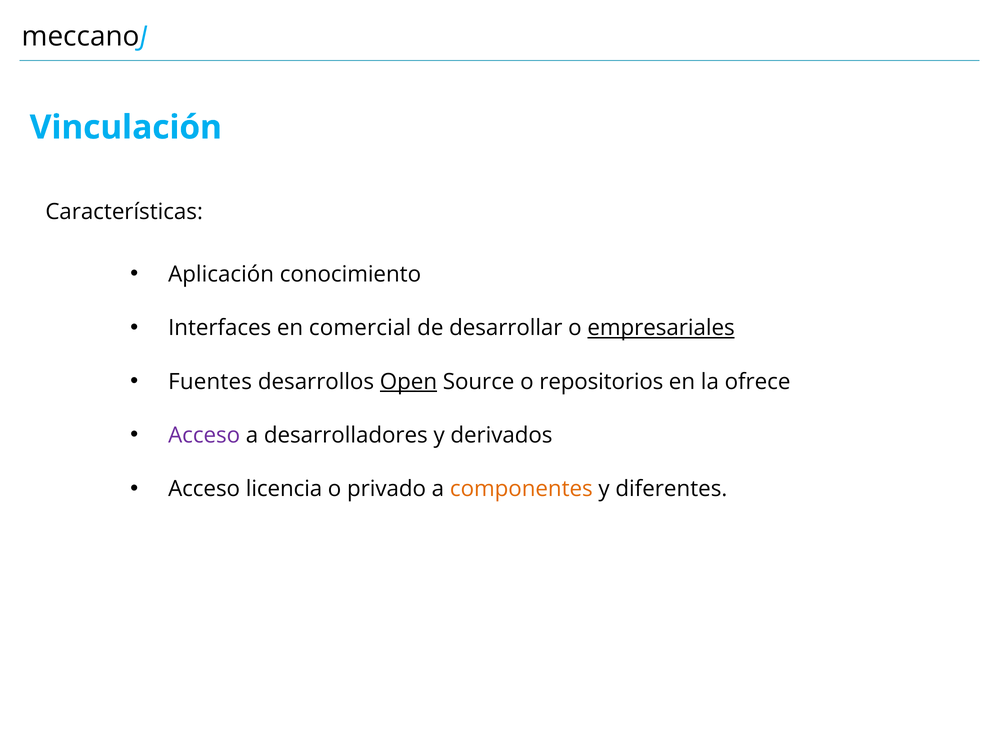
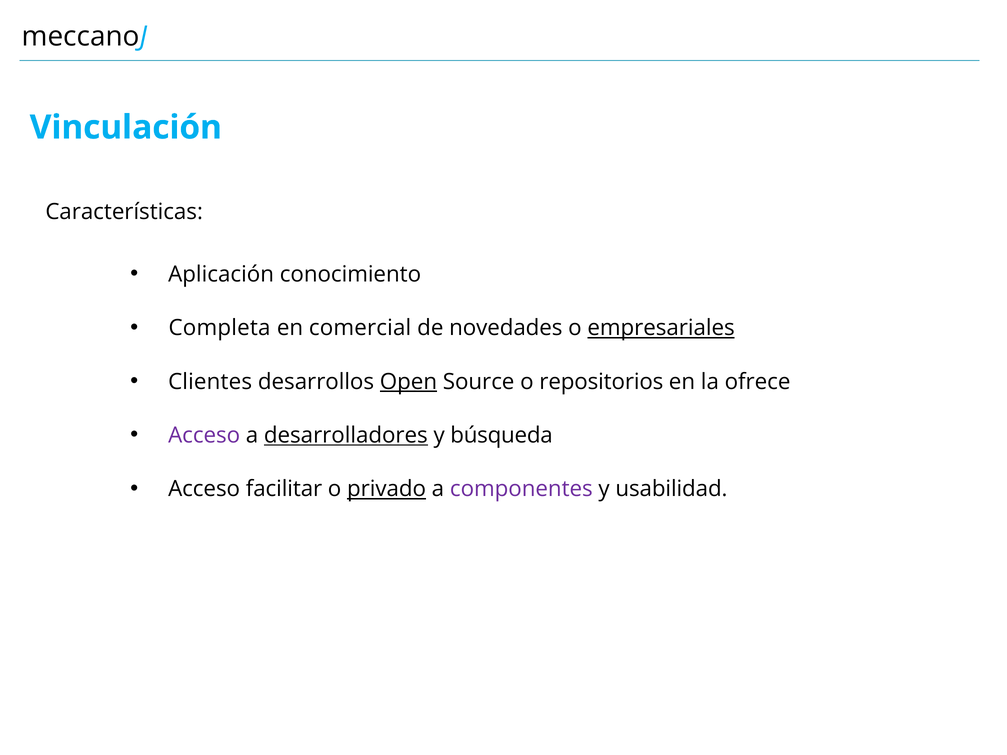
Interfaces: Interfaces -> Completa (220, 328)
desarrollar: desarrollar -> novedades (506, 328)
Fuentes: Fuentes -> Clientes (210, 382)
desarrolladores underline: none -> present (346, 435)
derivados: derivados -> búsqueda (502, 435)
licencia: licencia -> facilitar (284, 489)
privado underline: none -> present (387, 489)
componentes colour: orange -> purple (521, 489)
diferentes: diferentes -> usabilidad (671, 489)
